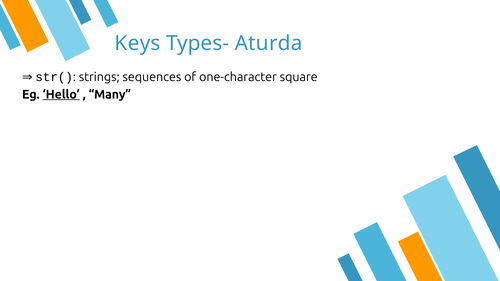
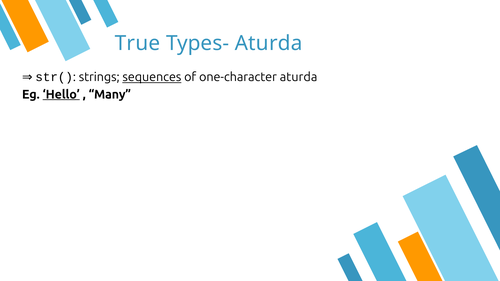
Keys: Keys -> True (138, 43)
sequences underline: none -> present (152, 77)
one-character square: square -> aturda (299, 77)
